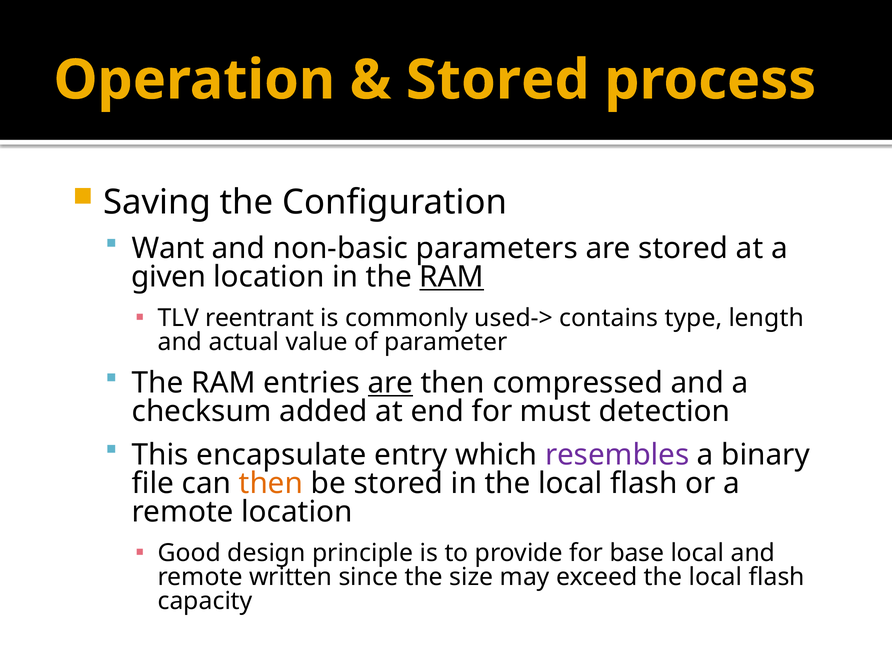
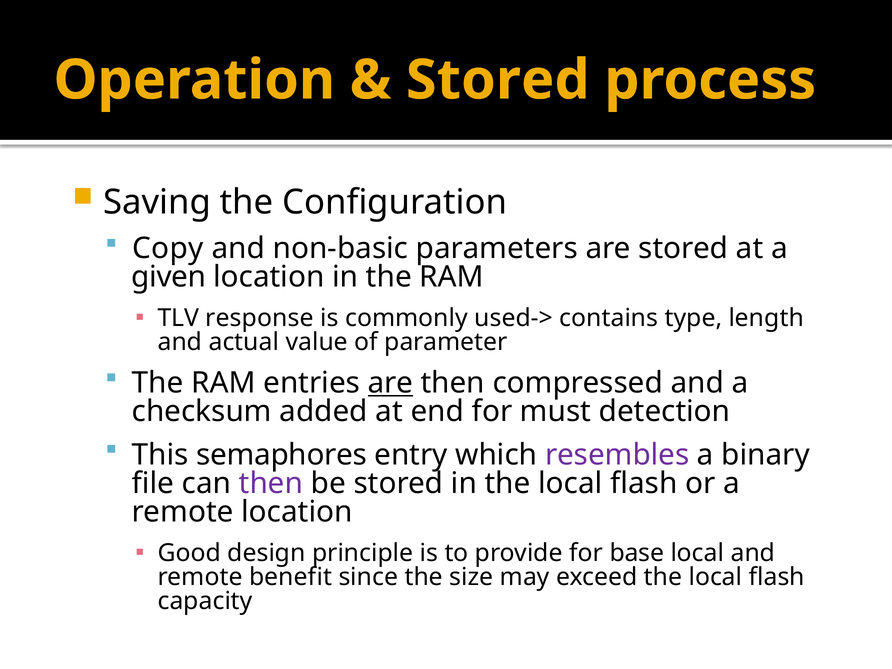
Want: Want -> Copy (168, 249)
RAM underline: present -> none (452, 277)
reentrant: reentrant -> response (260, 318)
encapsulate: encapsulate -> semaphores (282, 455)
then colour: orange -> purple (271, 483)
written: written -> benefit (291, 577)
